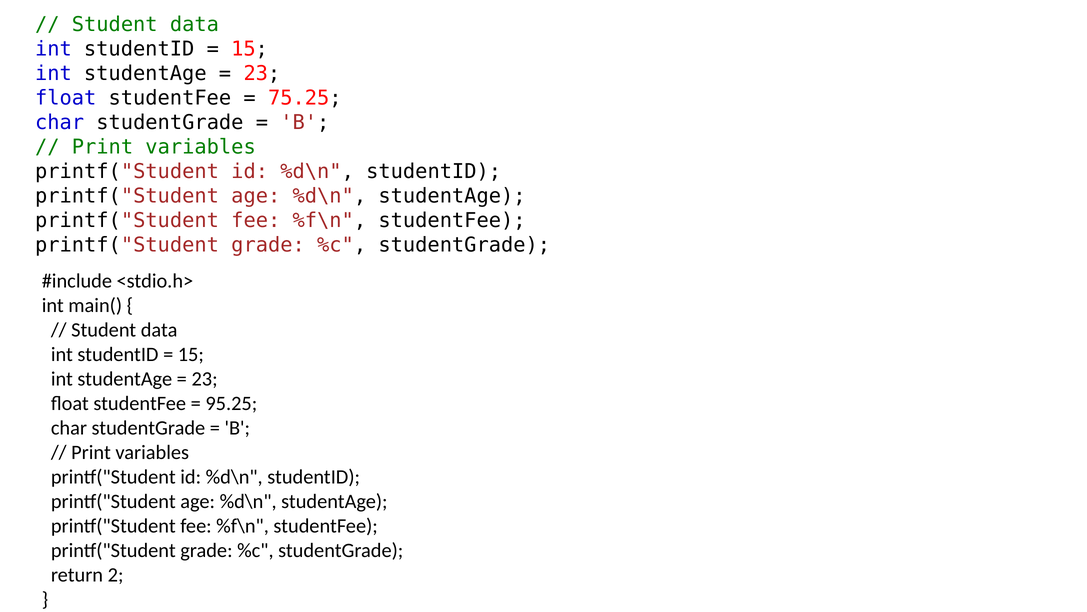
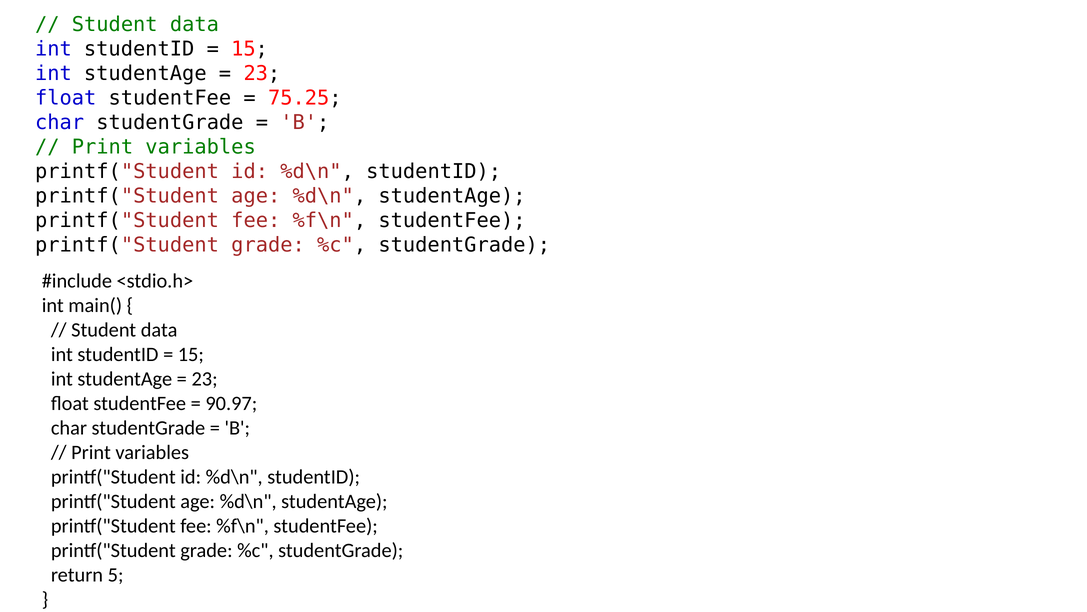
95.25: 95.25 -> 90.97 (231, 403)
2: 2 -> 5 (116, 574)
